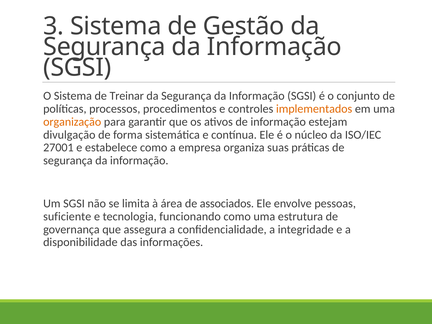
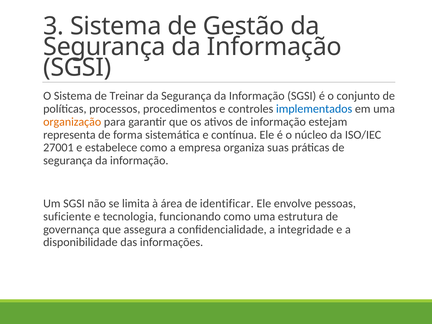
implementados colour: orange -> blue (314, 109)
divulgação: divulgação -> representa (69, 135)
associados: associados -> identificar (227, 203)
